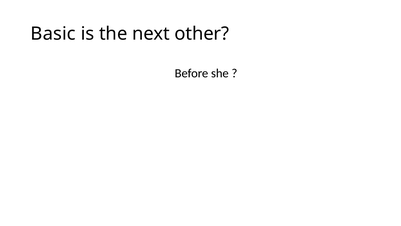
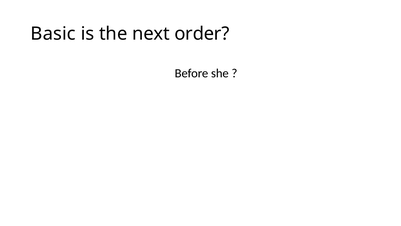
other: other -> order (202, 34)
